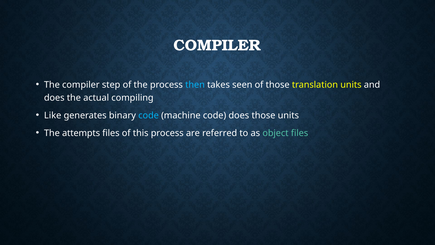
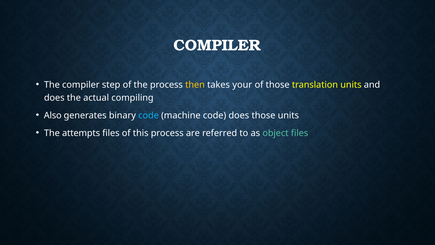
then colour: light blue -> yellow (195, 85)
seen: seen -> your (242, 85)
Like: Like -> Also (53, 115)
